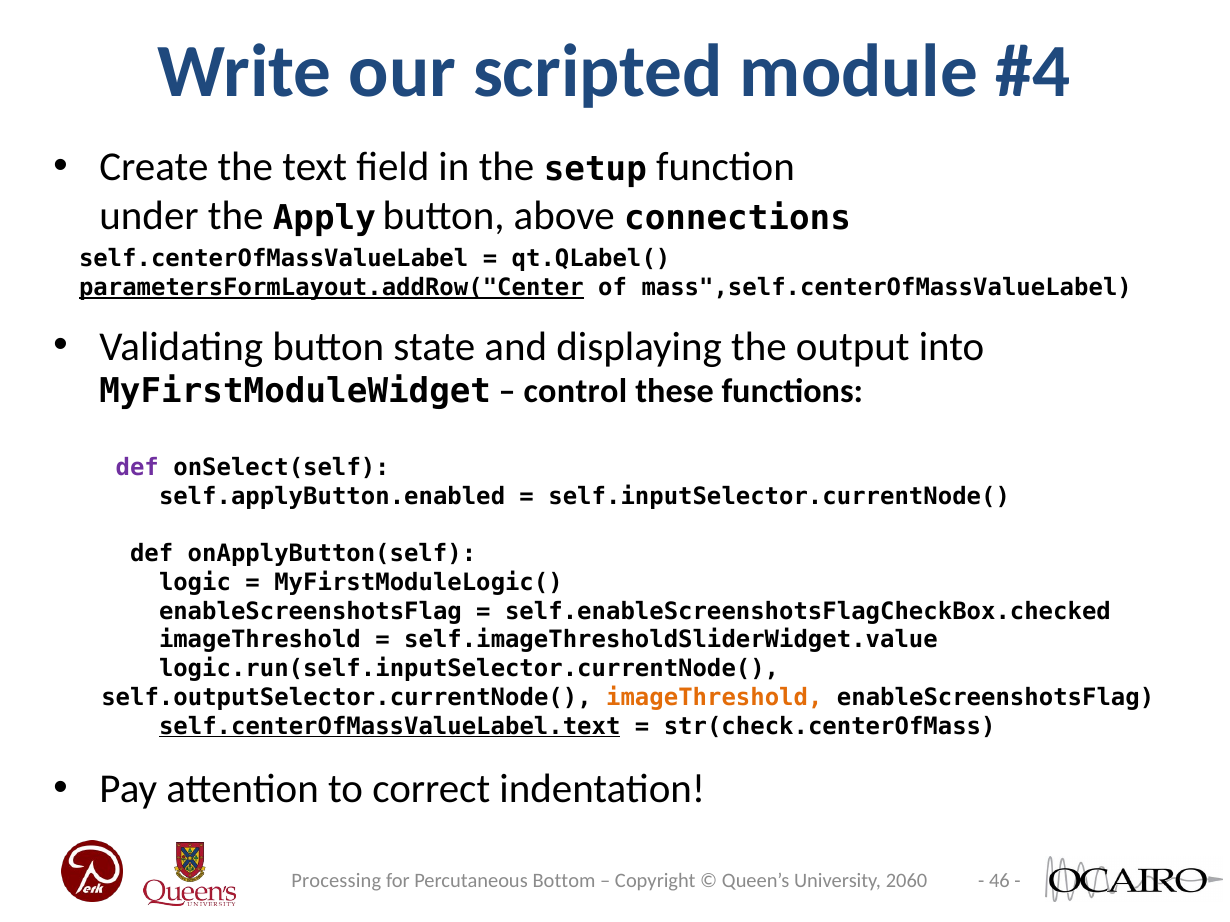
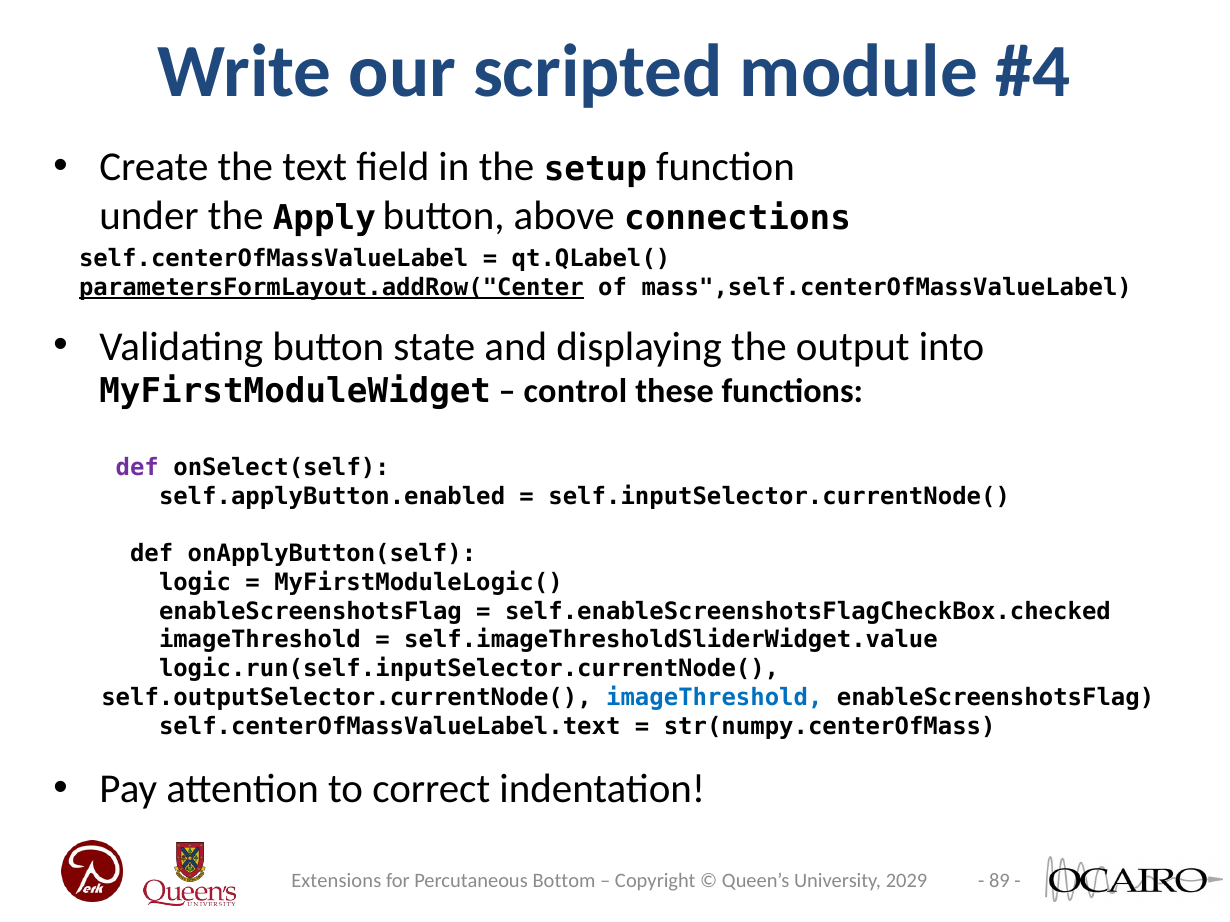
imageThreshold colour: orange -> blue (714, 698)
self.centerOfMassValueLabel.text underline: present -> none (390, 727)
str(check.centerOfMass: str(check.centerOfMass -> str(numpy.centerOfMass (830, 727)
46: 46 -> 89 (999, 881)
Processing: Processing -> Extensions (336, 881)
2060: 2060 -> 2029 (907, 881)
